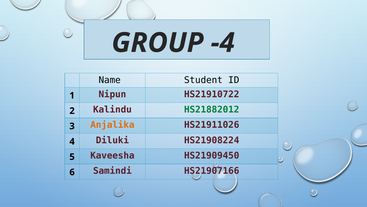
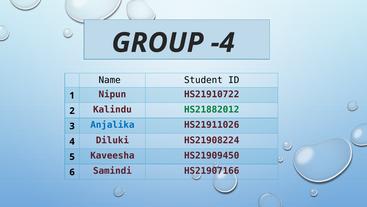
Anjalika colour: orange -> blue (112, 125)
